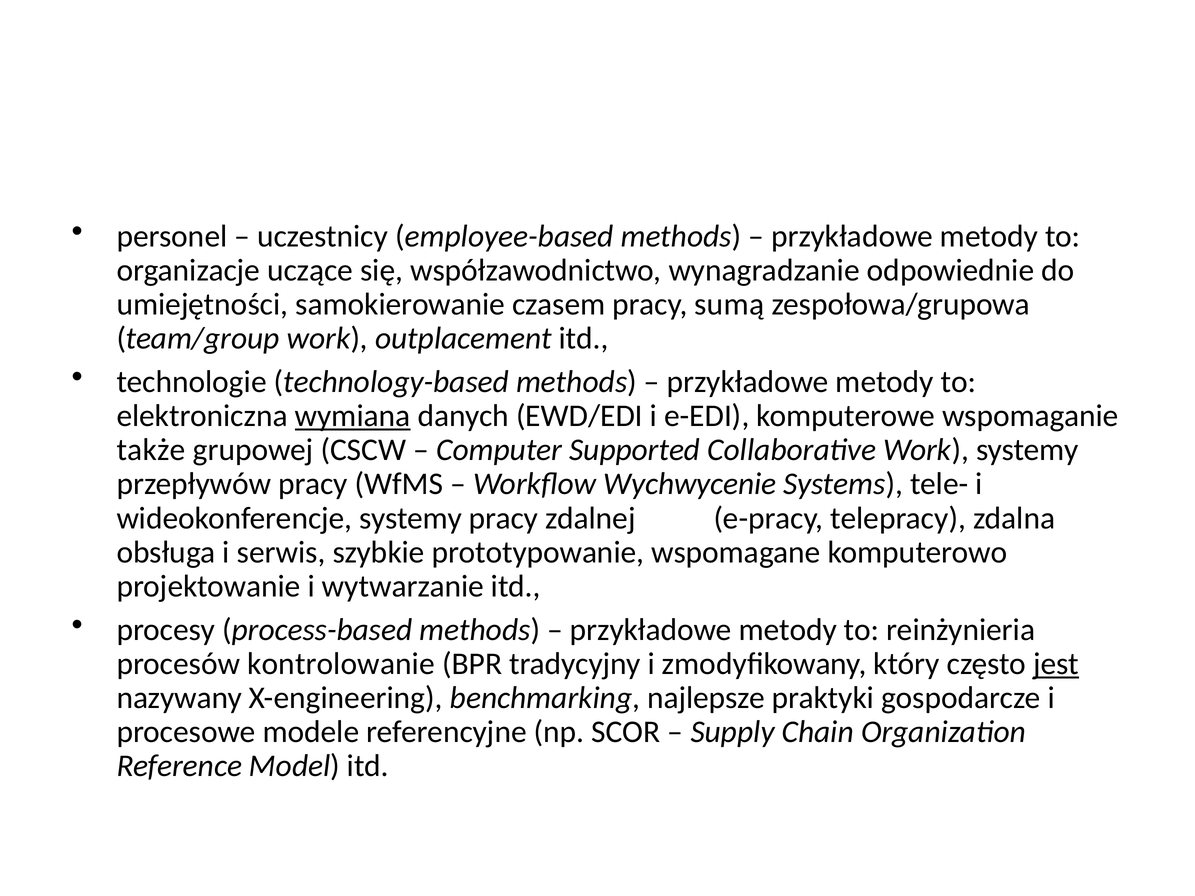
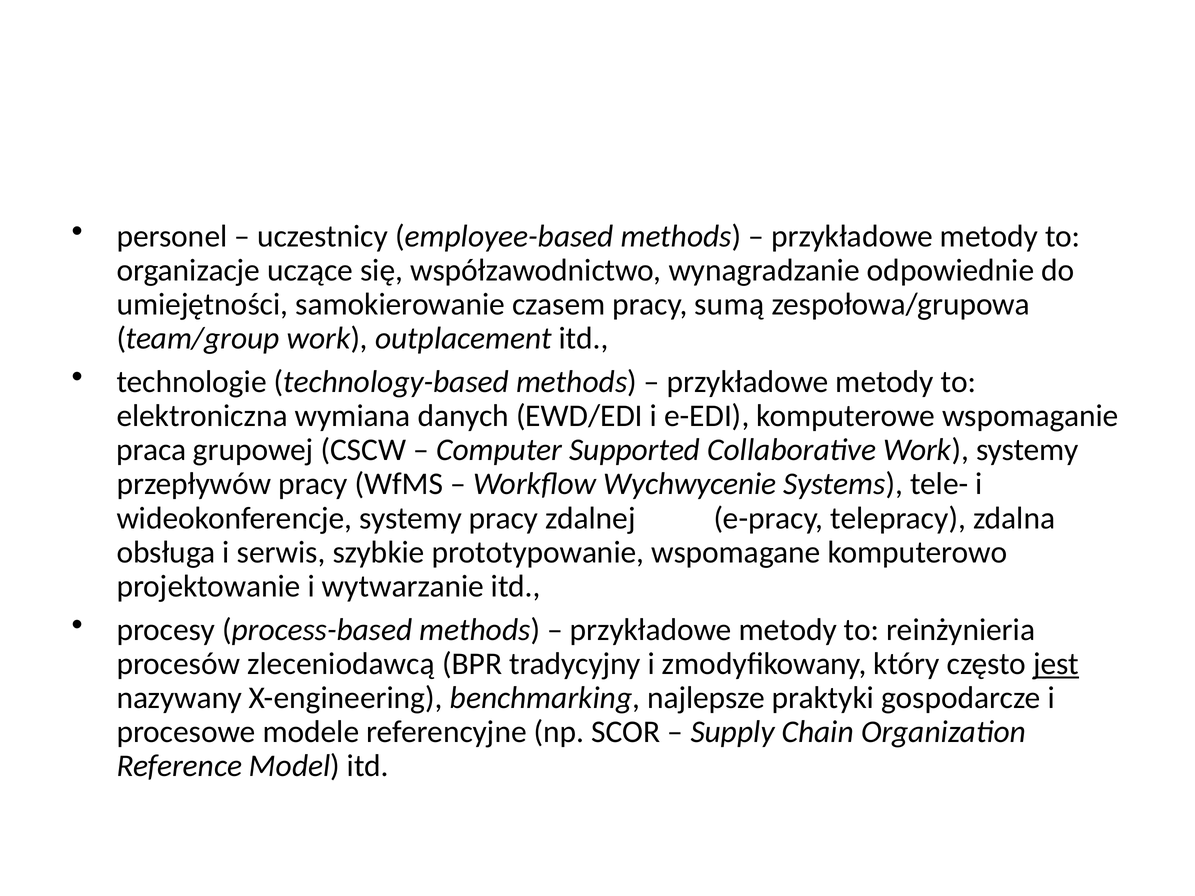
wymiana underline: present -> none (353, 416)
także: także -> praca (151, 450)
kontrolowanie: kontrolowanie -> zleceniodawcą (341, 664)
